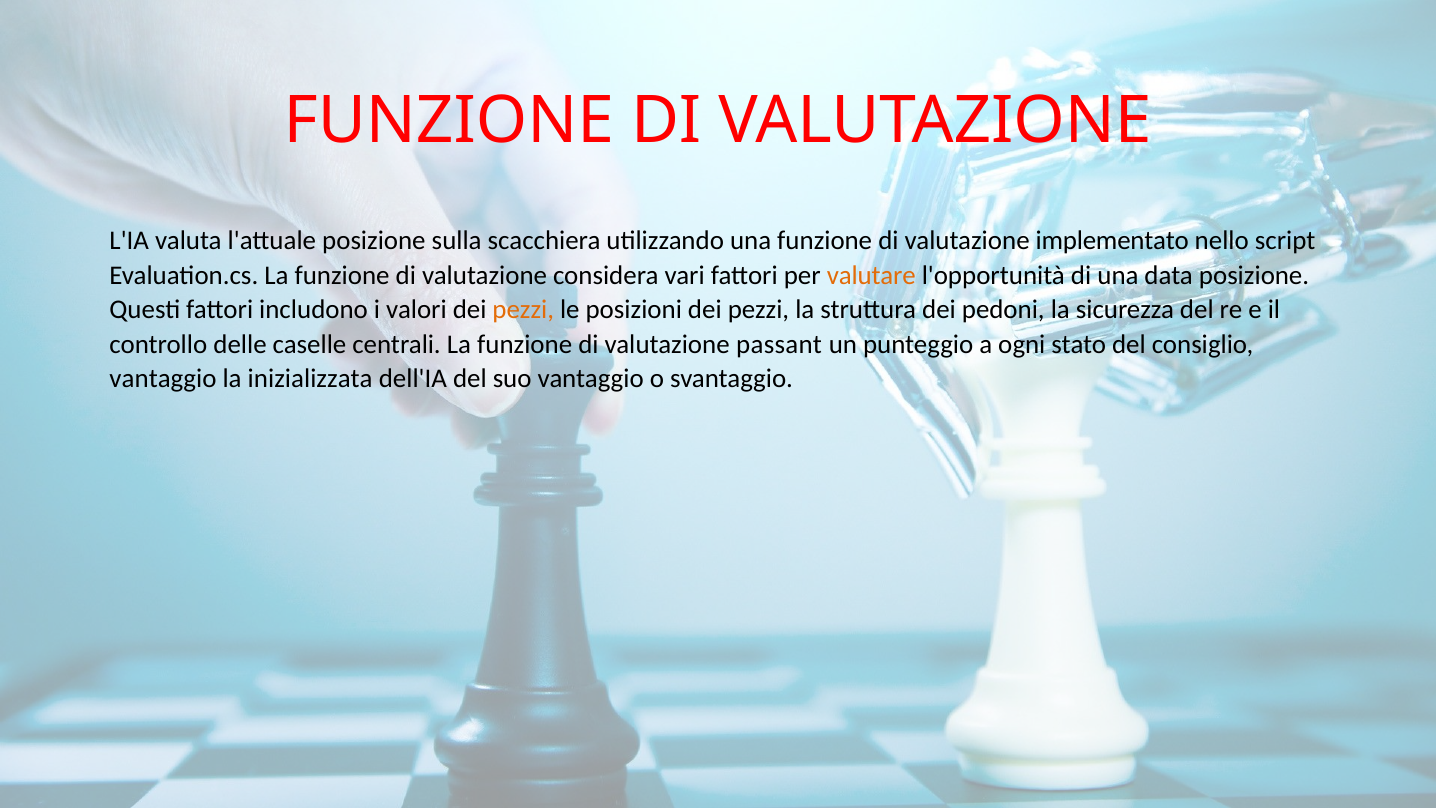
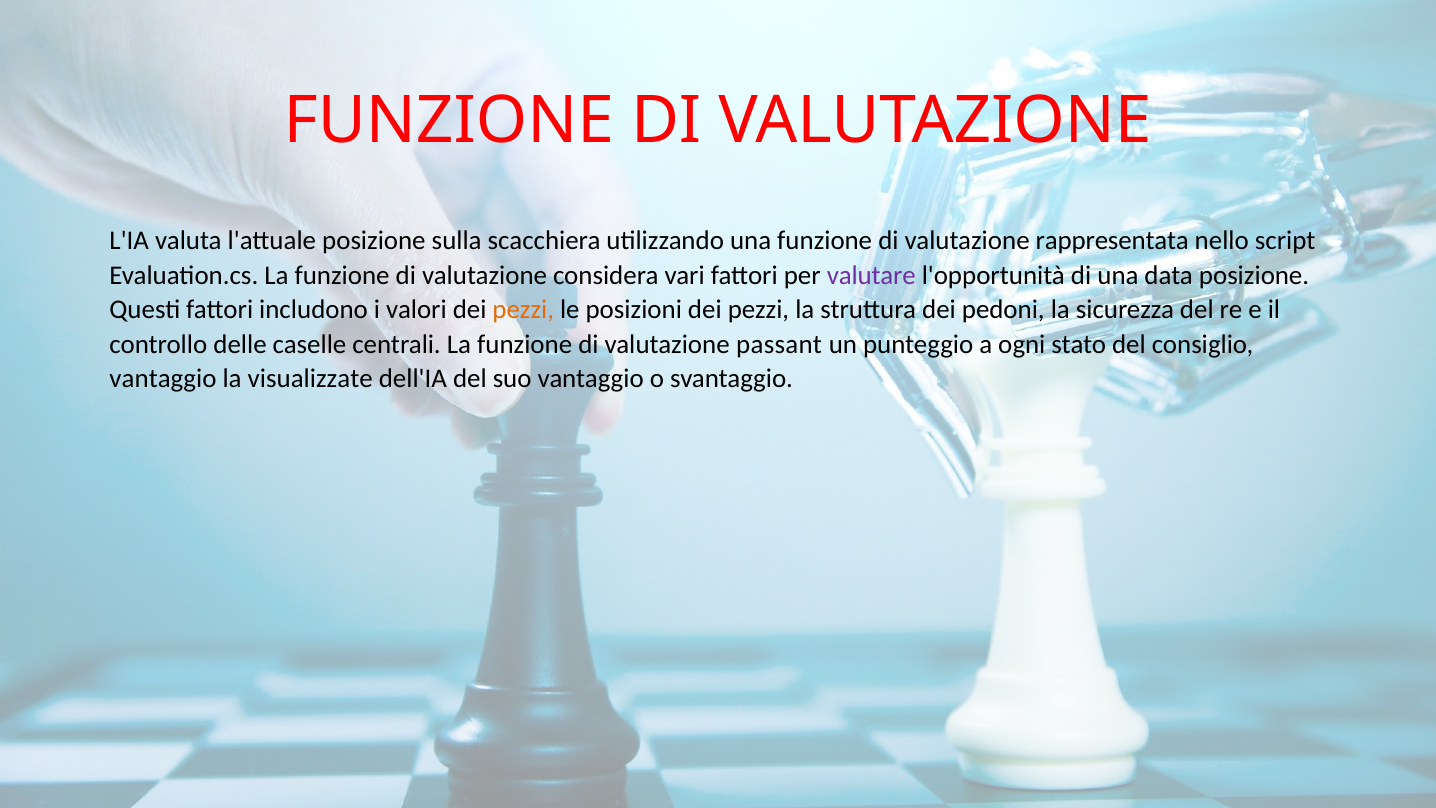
implementato: implementato -> rappresentata (1112, 241)
valutare colour: orange -> purple (871, 275)
inizializzata: inizializzata -> visualizzate (310, 379)
